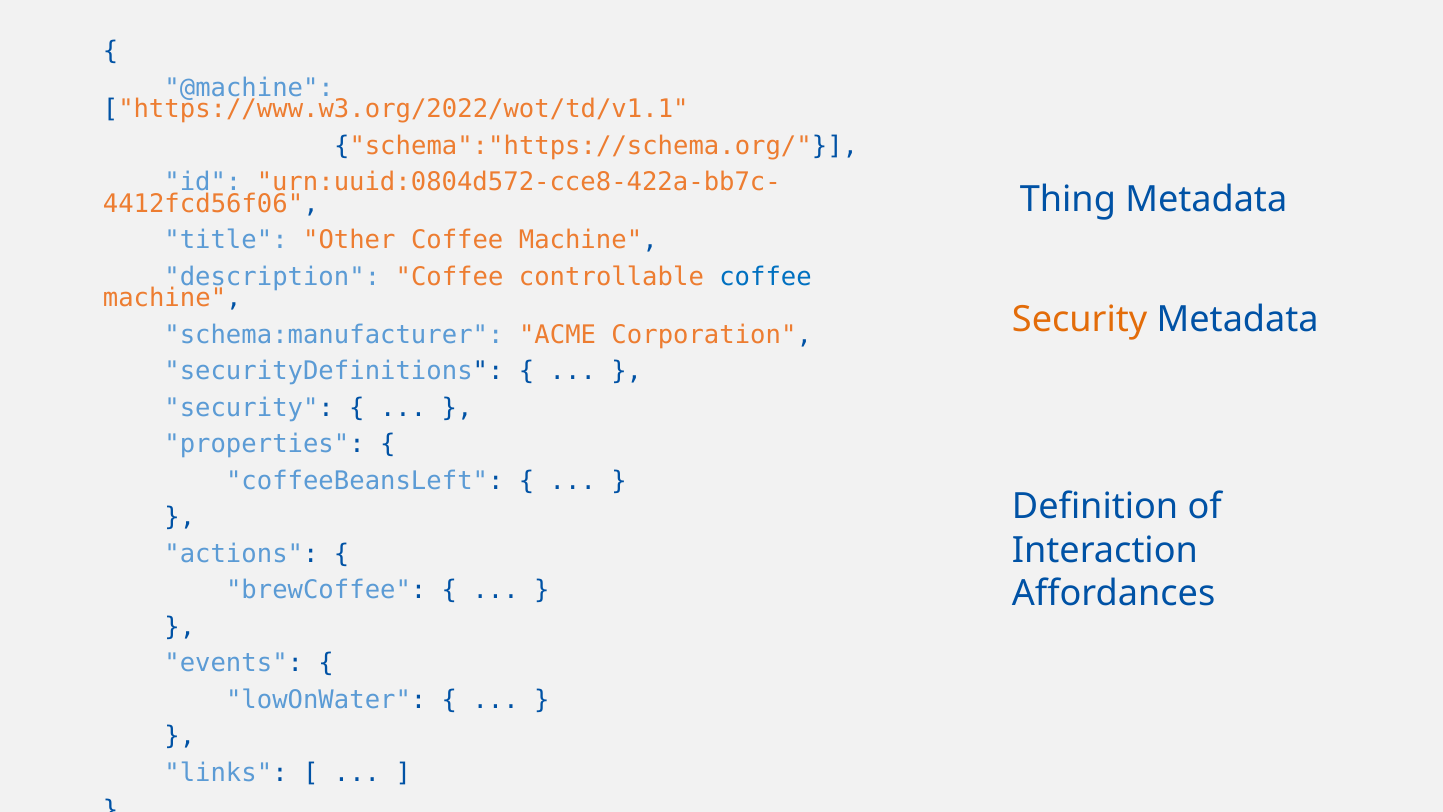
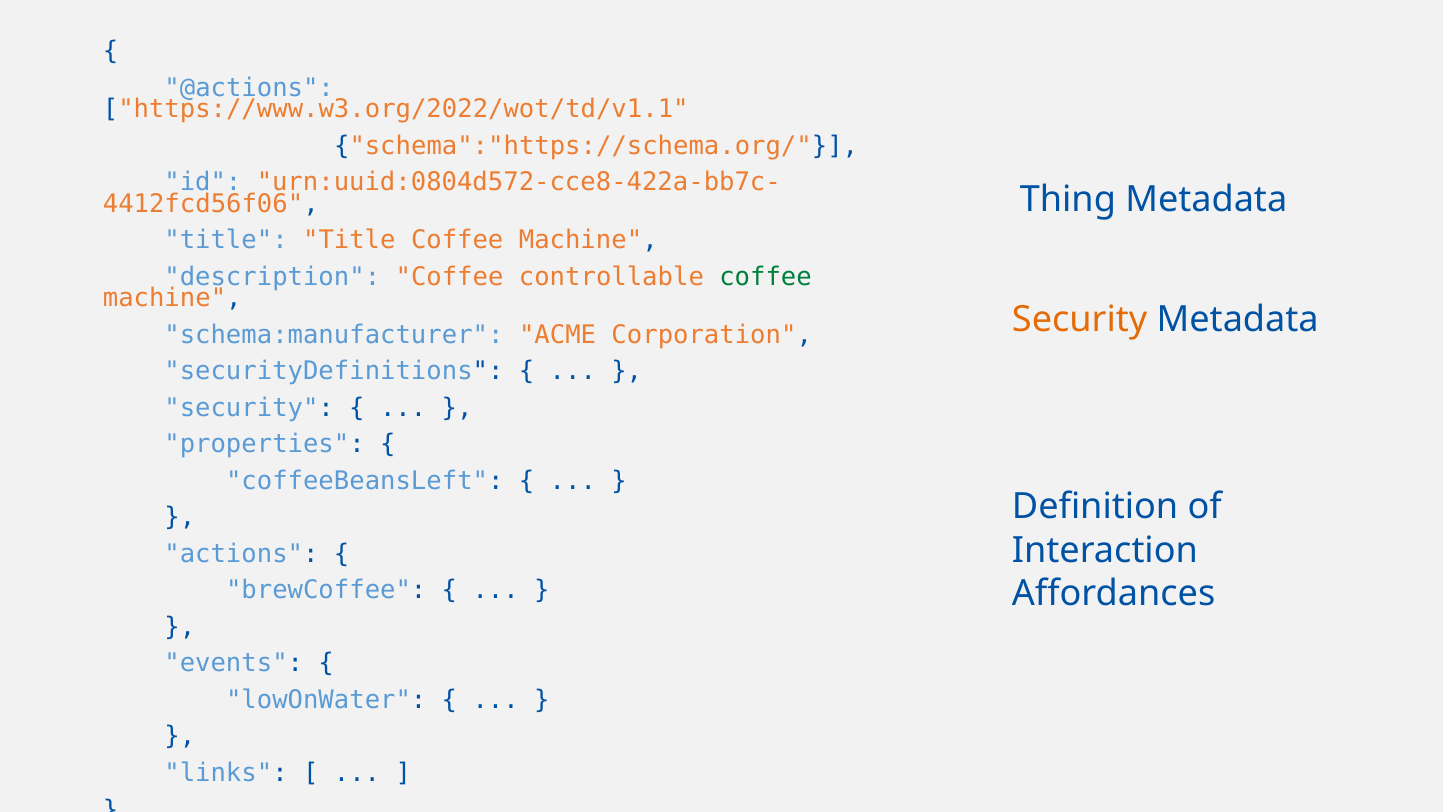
@machine: @machine -> @actions (249, 88)
title Other: Other -> Title (349, 240)
coffee colour: blue -> green (766, 277)
